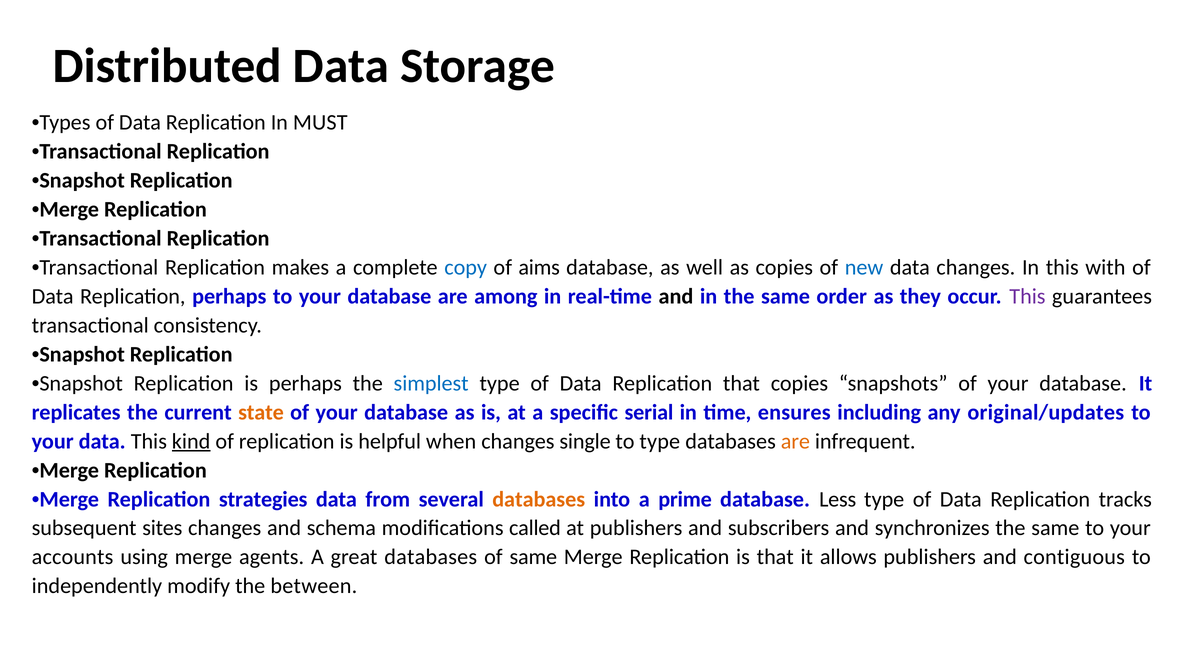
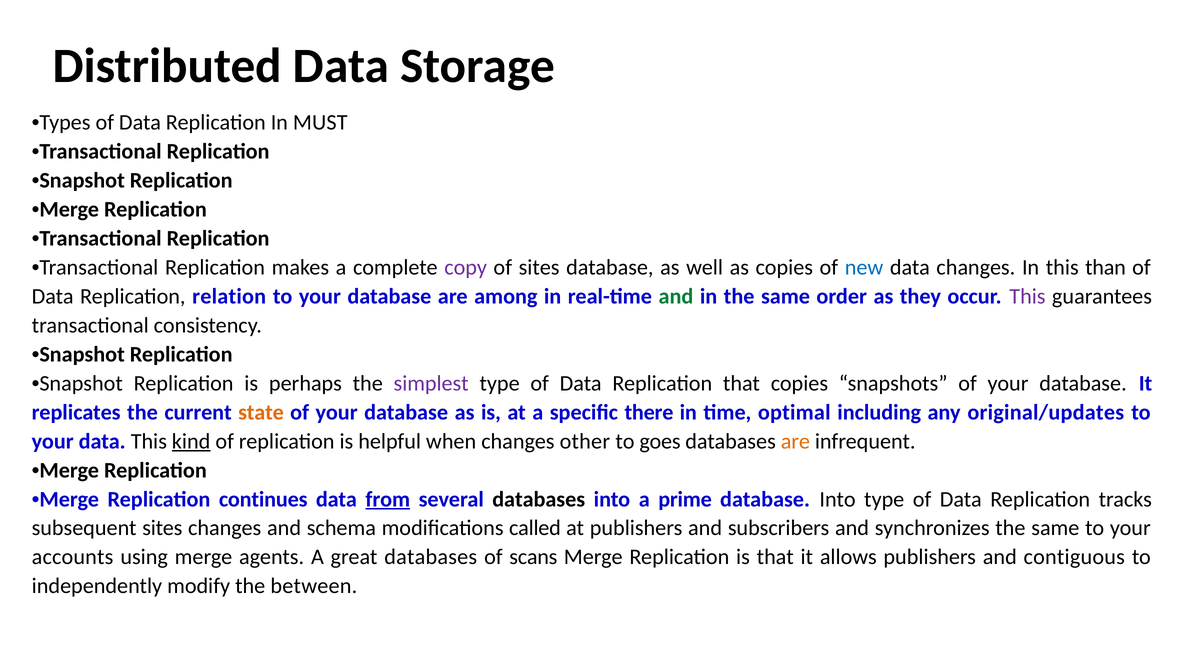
copy colour: blue -> purple (466, 267)
of aims: aims -> sites (539, 267)
with: with -> than (1106, 267)
Replication perhaps: perhaps -> relation (229, 296)
and colour: black -> green (676, 296)
simplest colour: blue -> purple (431, 383)
serial: serial -> there (649, 412)
ensures: ensures -> optimal (794, 412)
single: single -> other (585, 441)
to type: type -> goes (660, 441)
strategies: strategies -> continues (263, 499)
from underline: none -> present (388, 499)
databases colour: orange -> black (539, 499)
database Less: Less -> Into (838, 499)
of same: same -> scans (533, 557)
